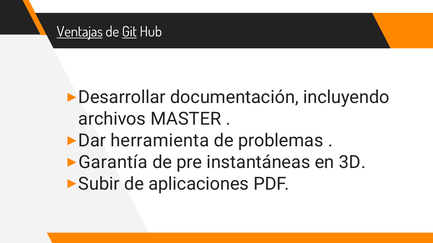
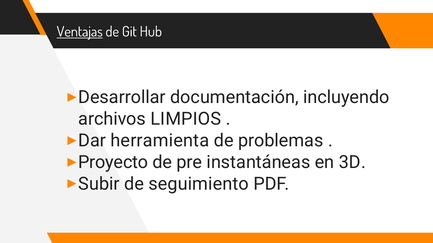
Git underline: present -> none (129, 32)
MASTER: MASTER -> LIMPIOS (186, 119)
Garantía: Garantía -> Proyecto (113, 163)
aplicaciones: aplicaciones -> seguimiento (199, 184)
